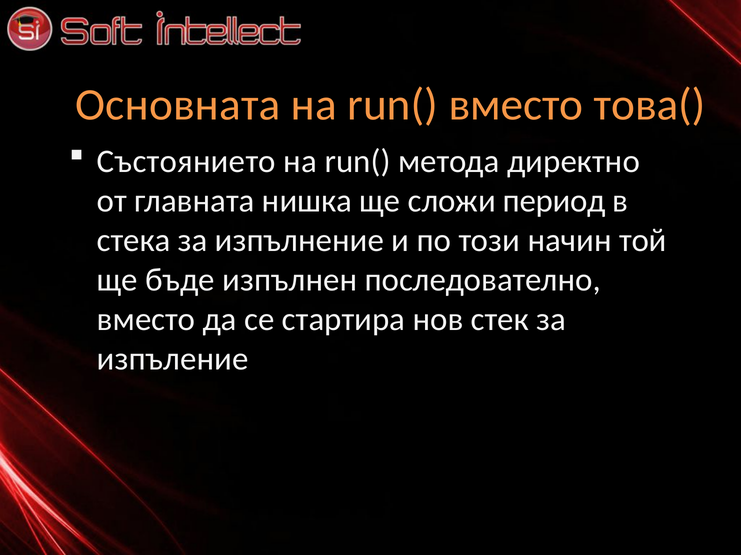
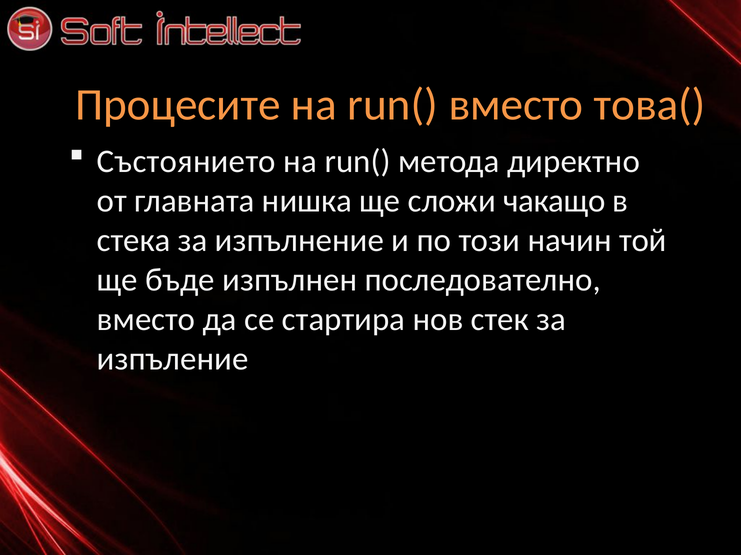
Основната: Основната -> Процесите (178, 105)
период: период -> чакащо (554, 201)
